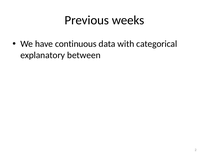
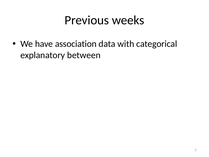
continuous: continuous -> association (76, 44)
